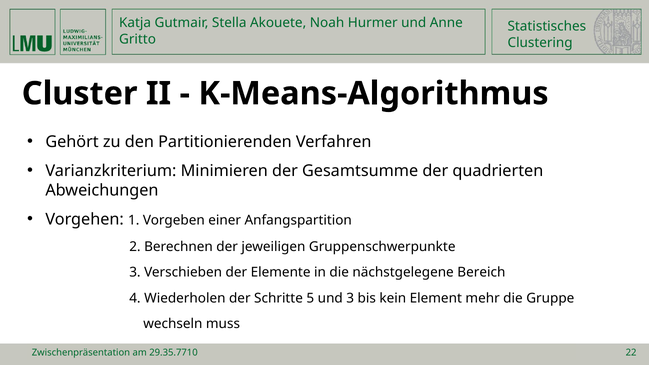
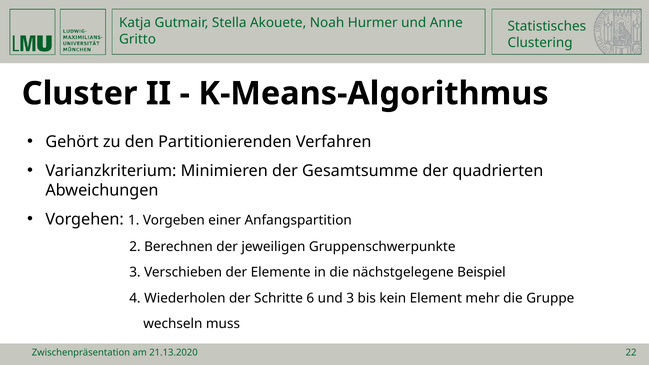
Bereich: Bereich -> Beispiel (481, 272)
5: 5 -> 6 (310, 298)
29.35.7710: 29.35.7710 -> 21.13.2020 (173, 353)
